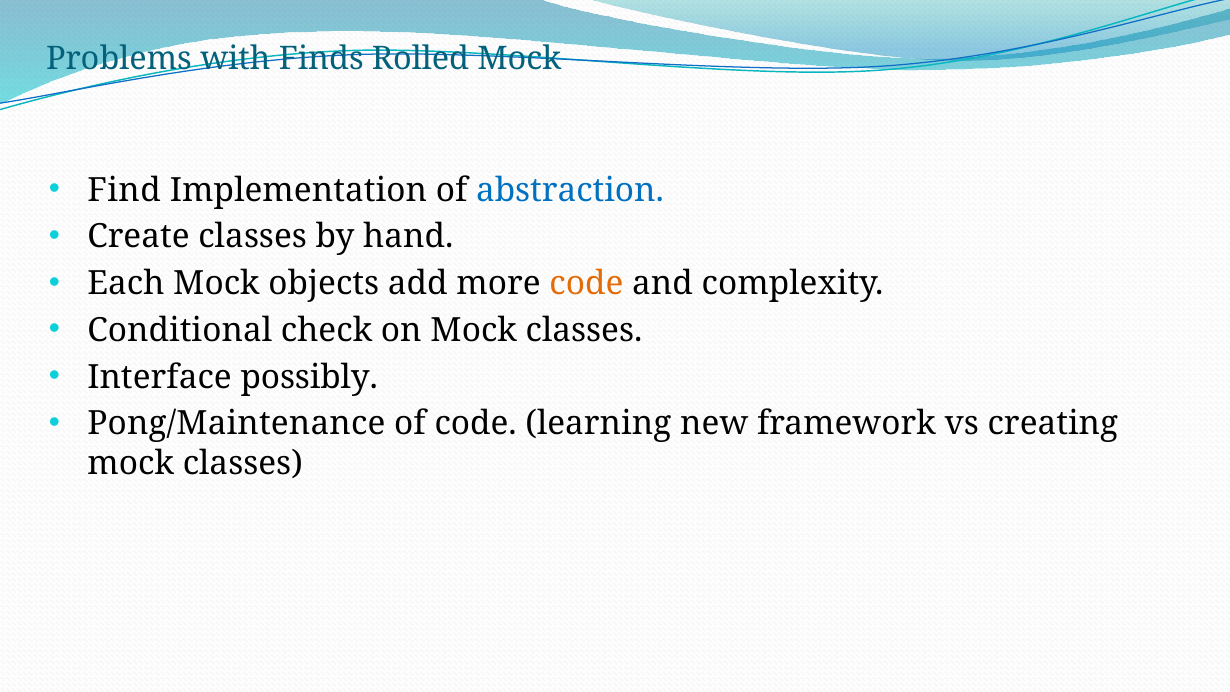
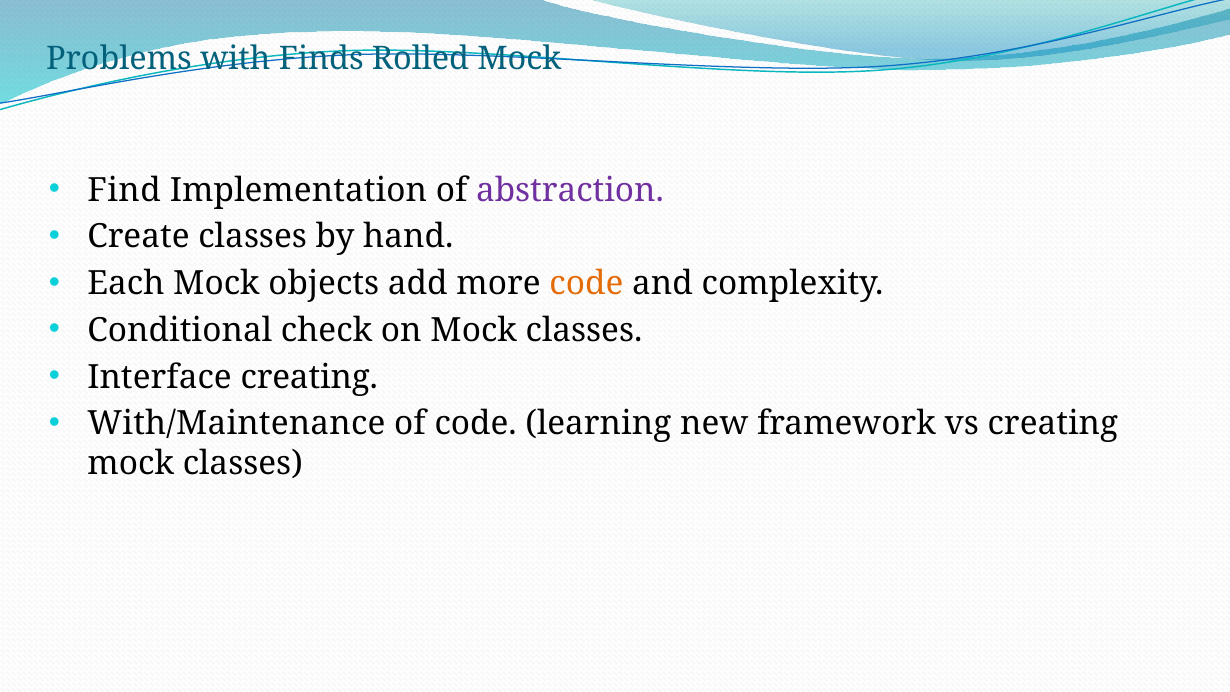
abstraction colour: blue -> purple (570, 190)
Interface possibly: possibly -> creating (309, 377)
Pong/Maintenance: Pong/Maintenance -> With/Maintenance (236, 424)
